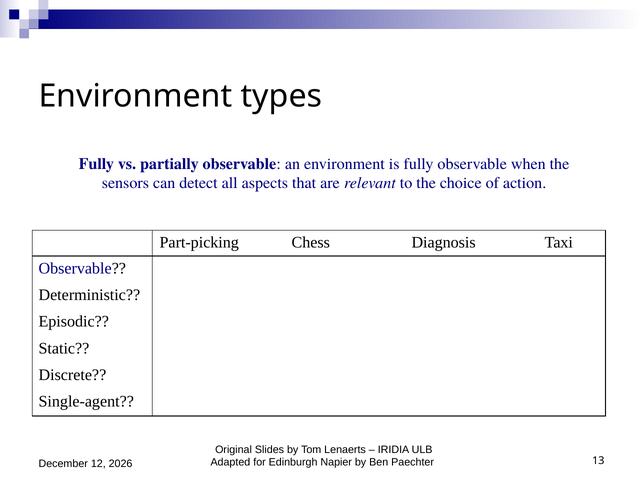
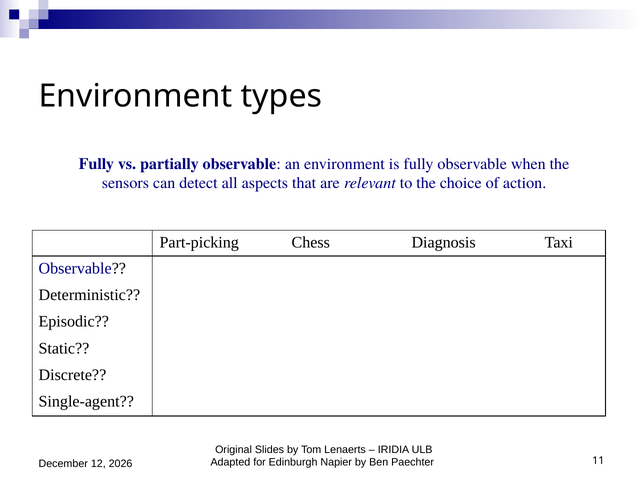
13: 13 -> 11 (598, 461)
